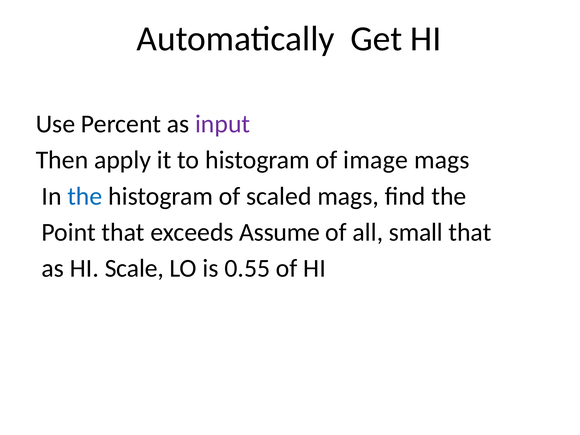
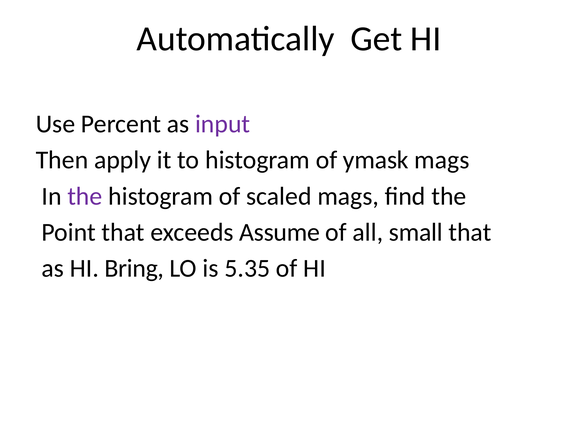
image: image -> ymask (376, 160)
the colour: blue -> purple (85, 196)
Scale: Scale -> Bring (134, 268)
0.55: 0.55 -> 5.35 (247, 268)
